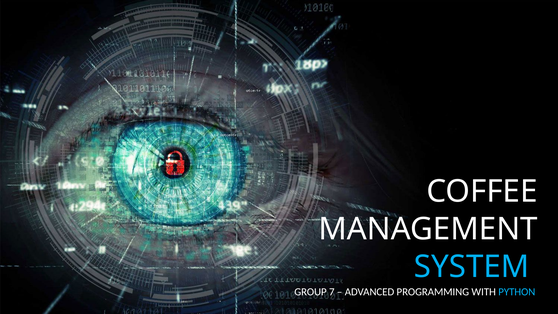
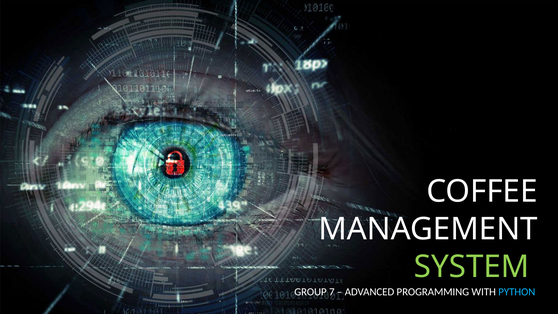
SYSTEM colour: light blue -> light green (472, 267)
